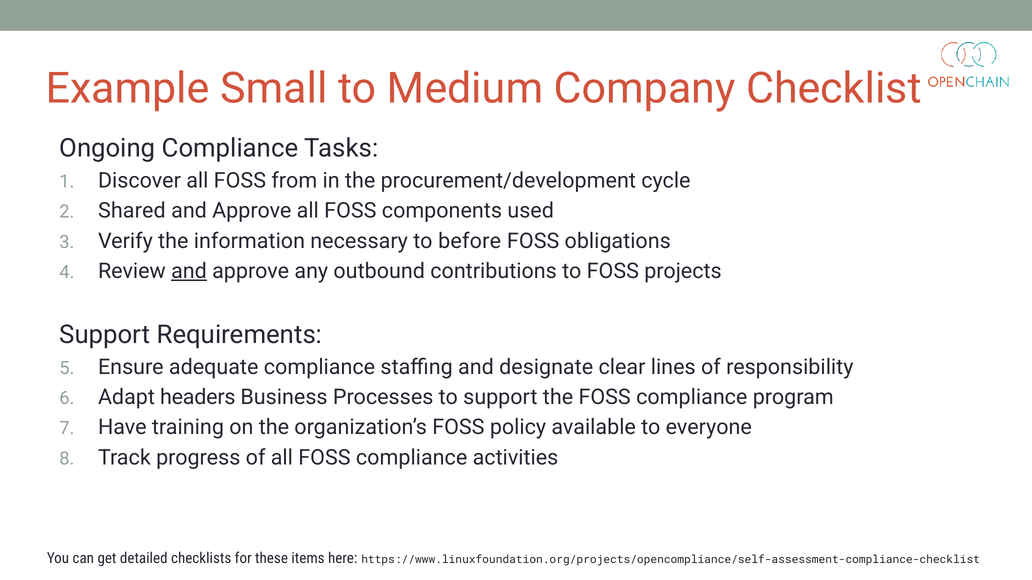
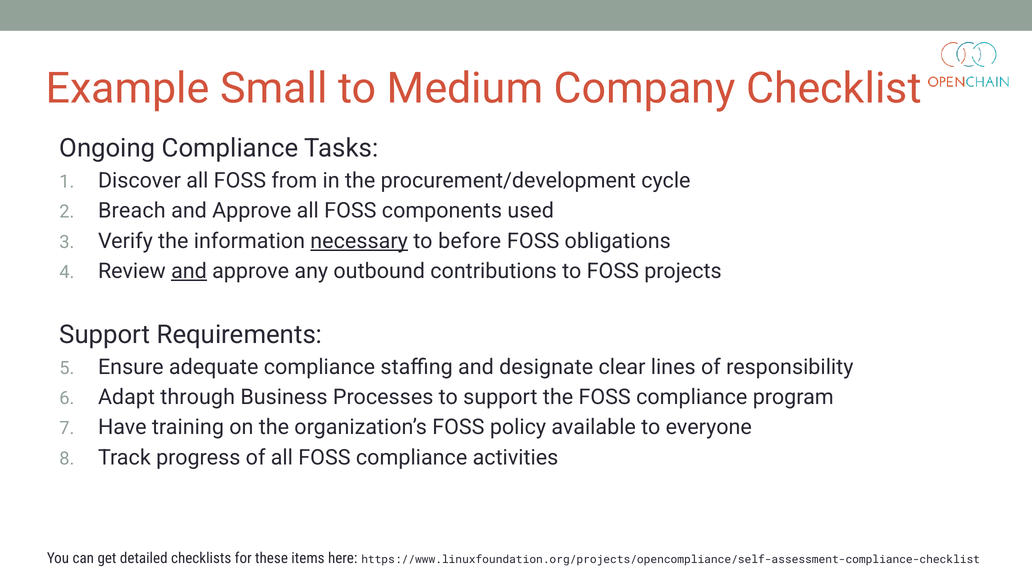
Shared: Shared -> Breach (132, 211)
necessary underline: none -> present (359, 241)
headers: headers -> through (198, 398)
